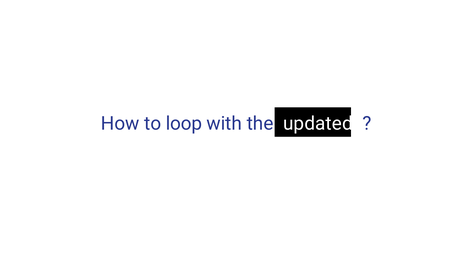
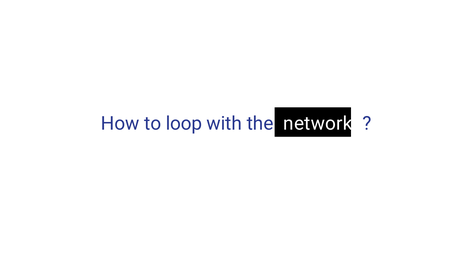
updated: updated -> network (318, 124)
